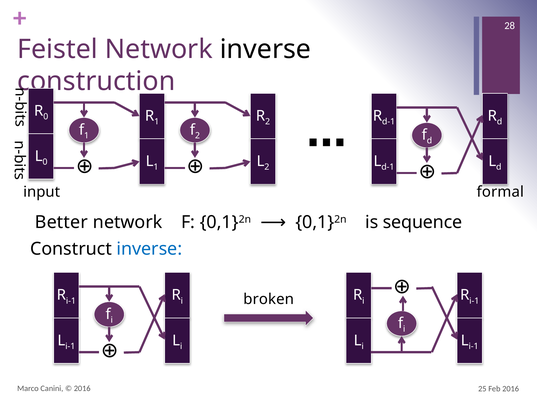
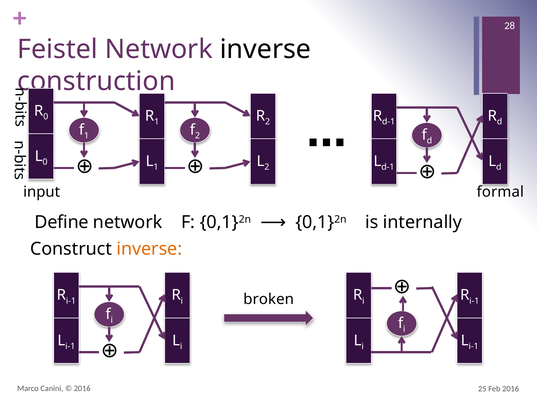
sequence: sequence -> internally (423, 222)
Better: Better -> Define (62, 222)
inverse colour: blue -> orange (149, 249)
